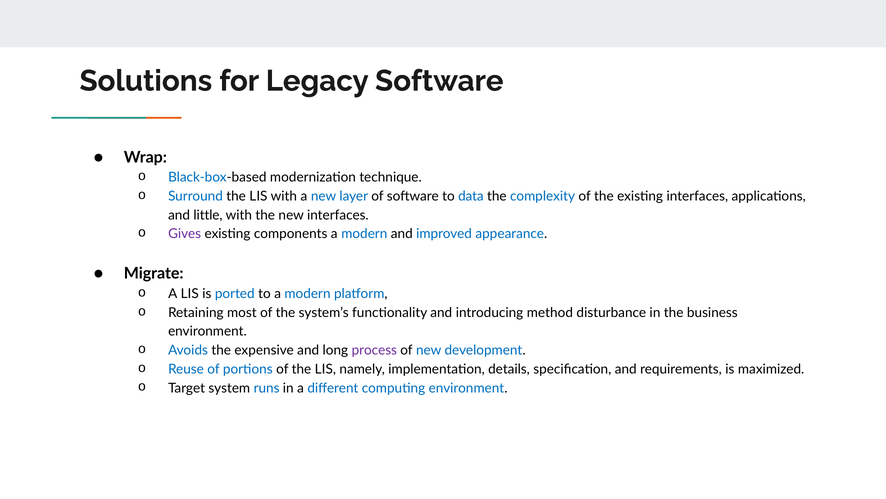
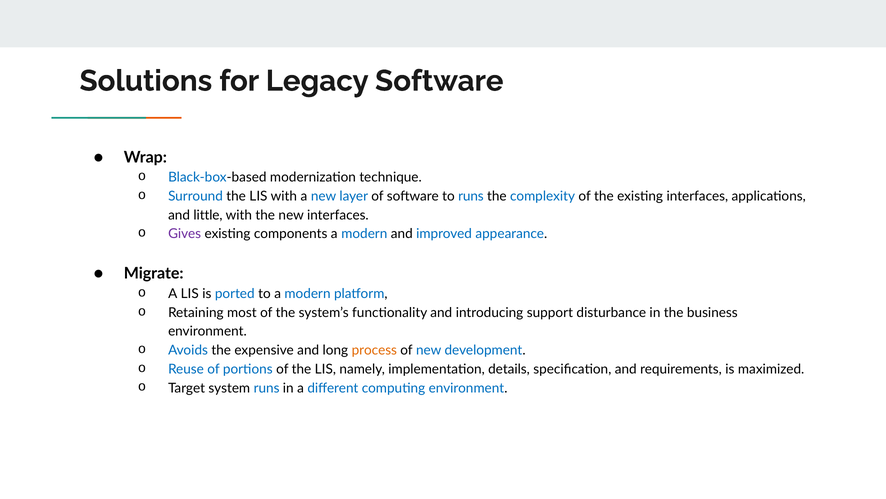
to data: data -> runs (471, 196)
method: method -> support (550, 312)
process colour: purple -> orange (374, 350)
